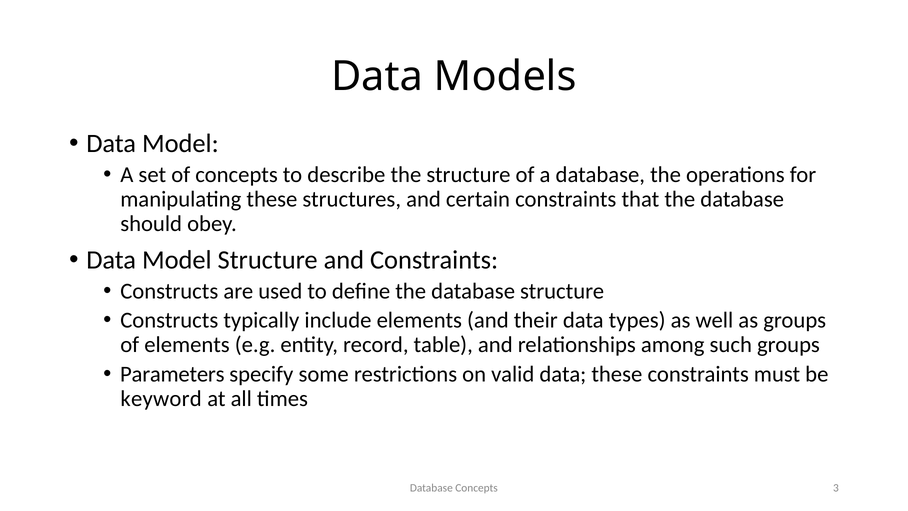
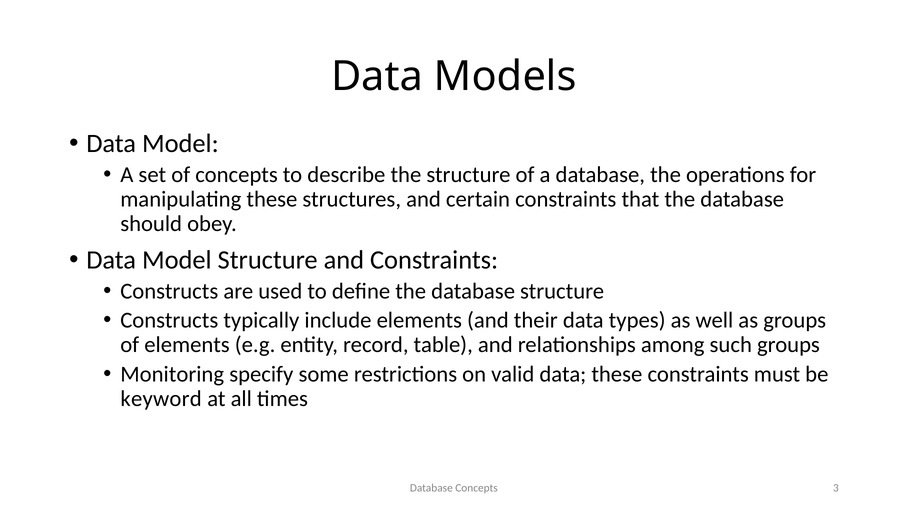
Parameters: Parameters -> Monitoring (172, 374)
